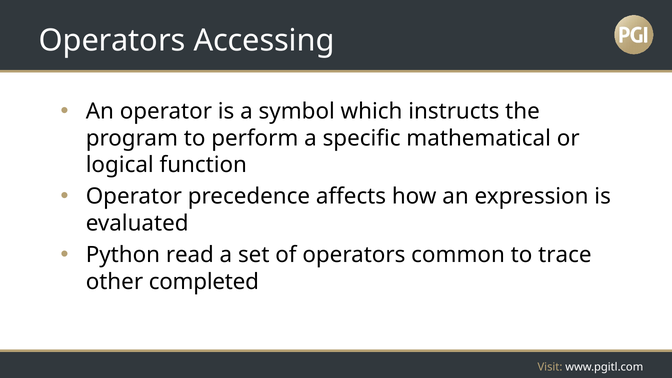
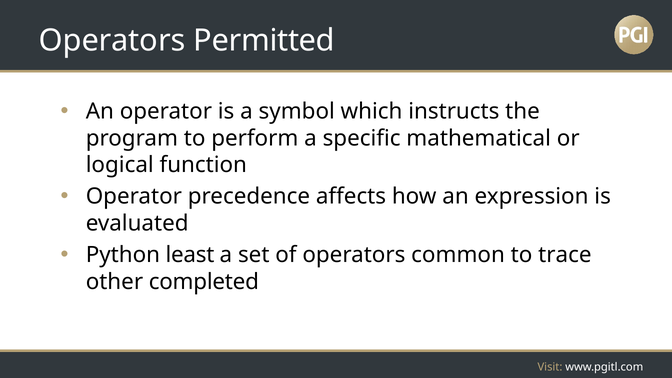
Accessing: Accessing -> Permitted (264, 41)
read: read -> least (190, 255)
